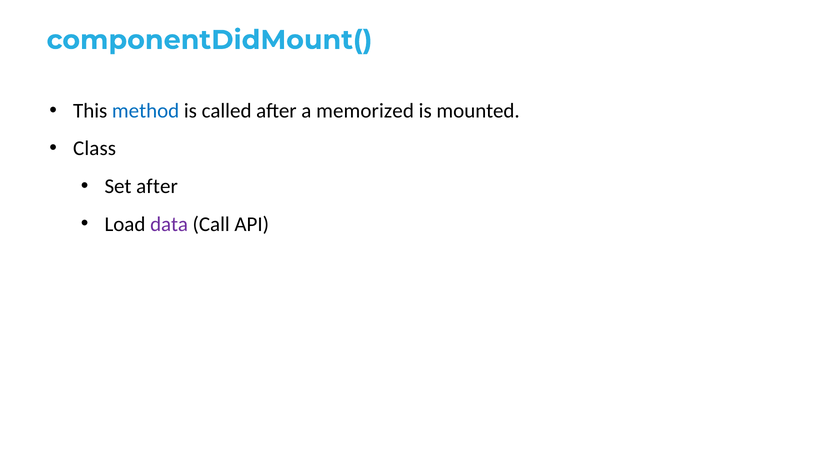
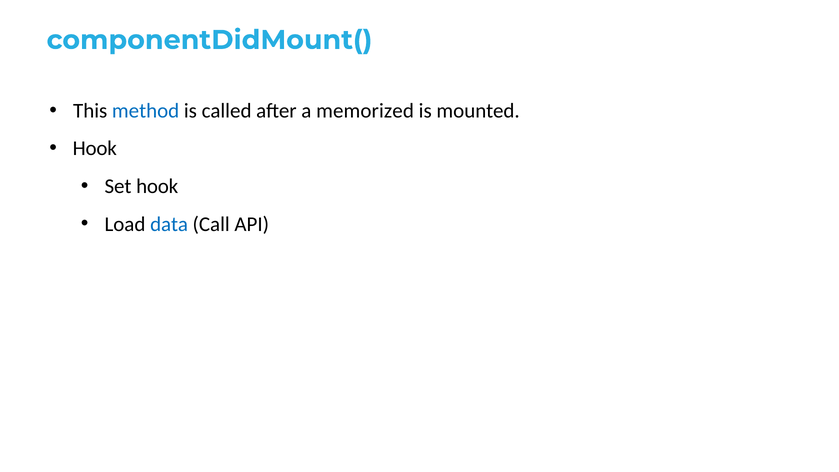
Class: Class -> Hook (95, 149)
Set after: after -> hook (157, 186)
data colour: purple -> blue (169, 224)
